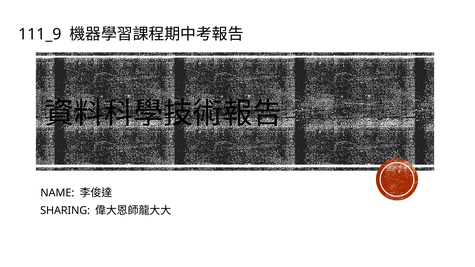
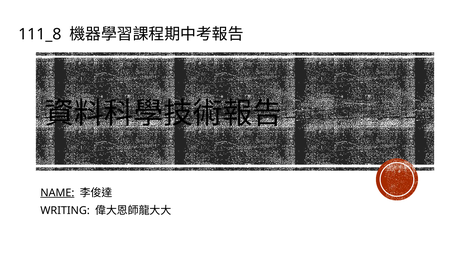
111_9: 111_9 -> 111_8 (40, 34)
NAME underline: none -> present (57, 193)
SHARING: SHARING -> WRITING (65, 211)
